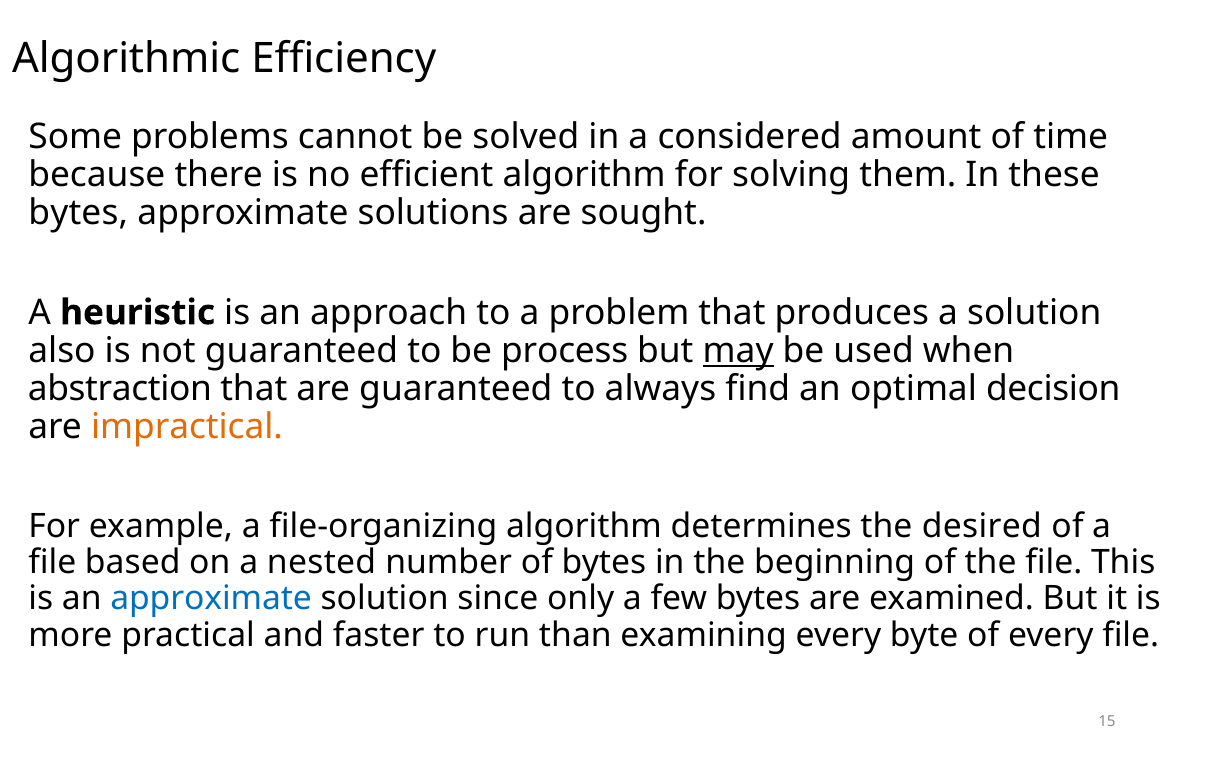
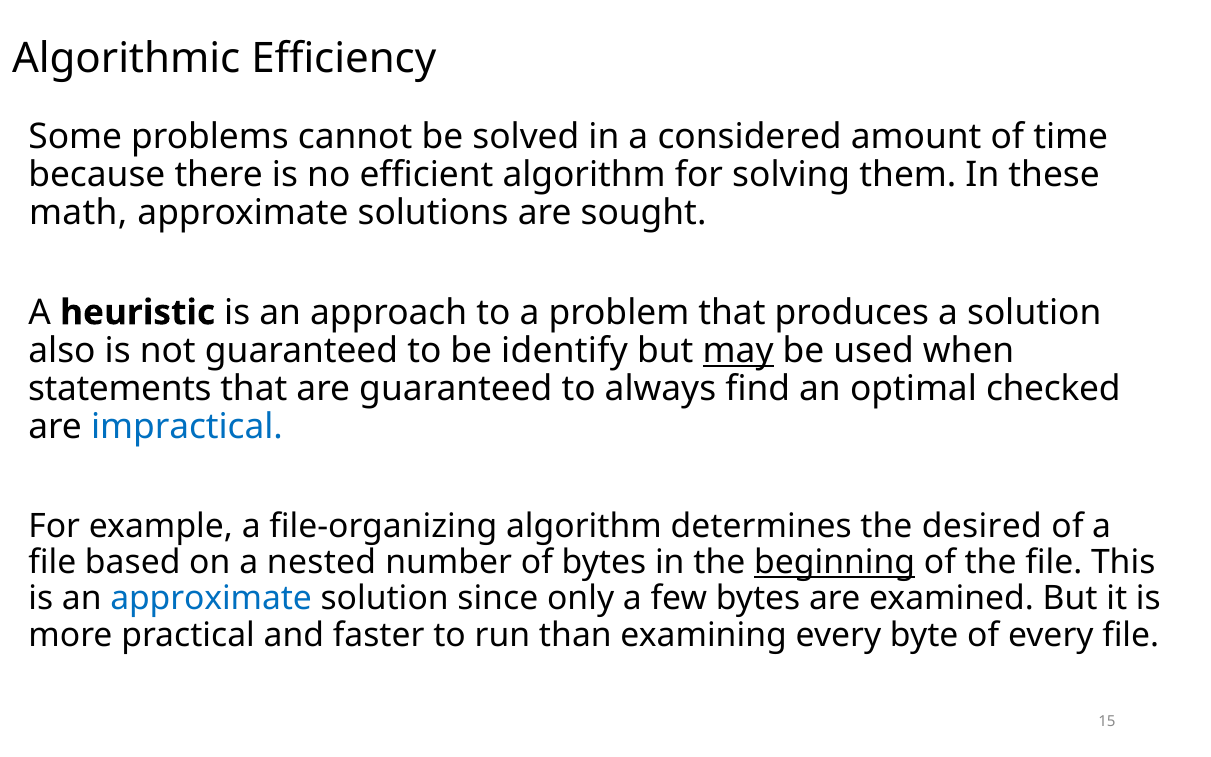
bytes: bytes -> math (78, 213)
process: process -> identify (565, 351)
abstraction: abstraction -> statements (120, 389)
decision: decision -> checked (1053, 389)
impractical colour: orange -> blue (187, 427)
beginning underline: none -> present (835, 562)
